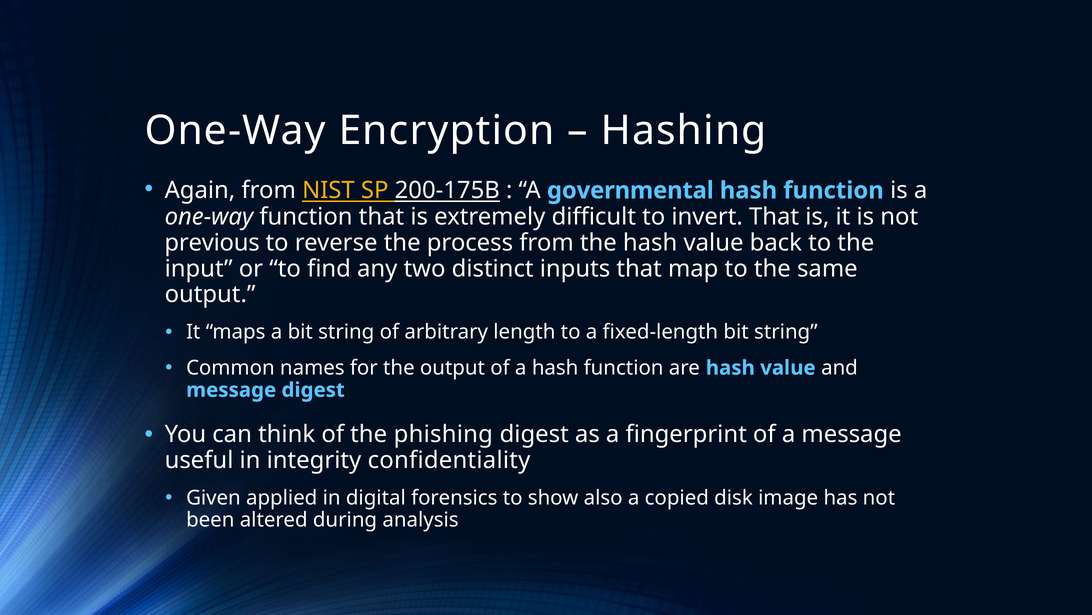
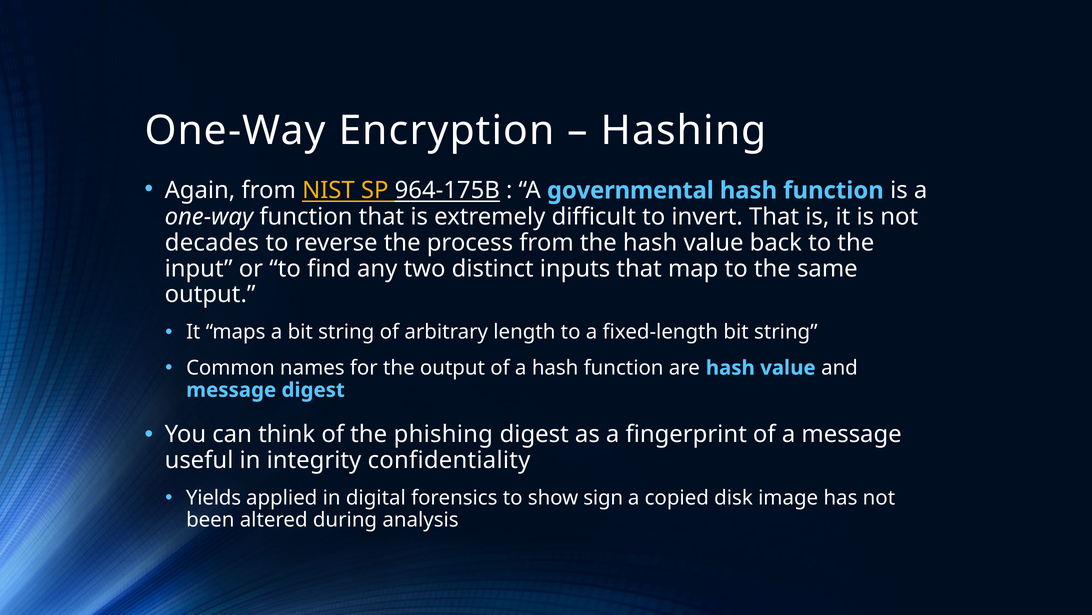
200-175B: 200-175B -> 964-175B (447, 190)
previous: previous -> decades (212, 243)
Given: Given -> Yields (214, 498)
also: also -> sign (603, 498)
